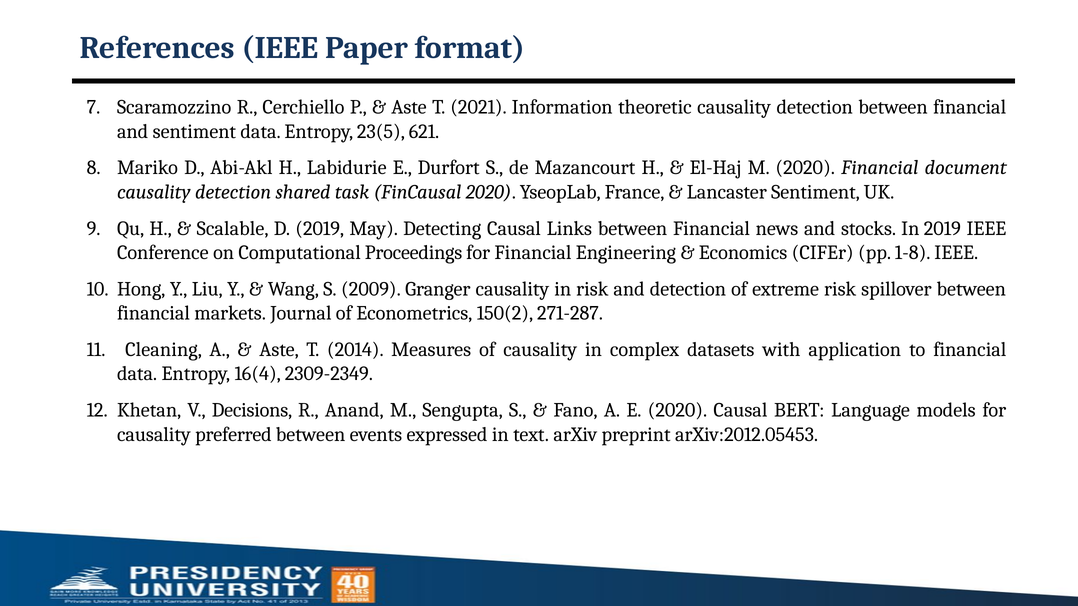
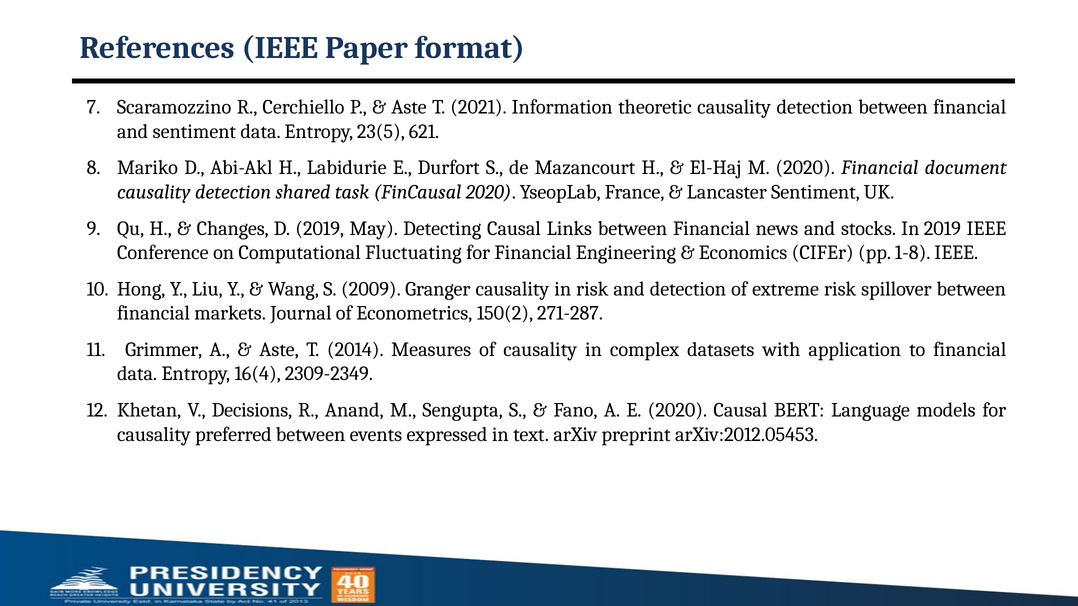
Scalable: Scalable -> Changes (233, 228)
Proceedings: Proceedings -> Fluctuating (413, 253)
Cleaning: Cleaning -> Grimmer (164, 350)
